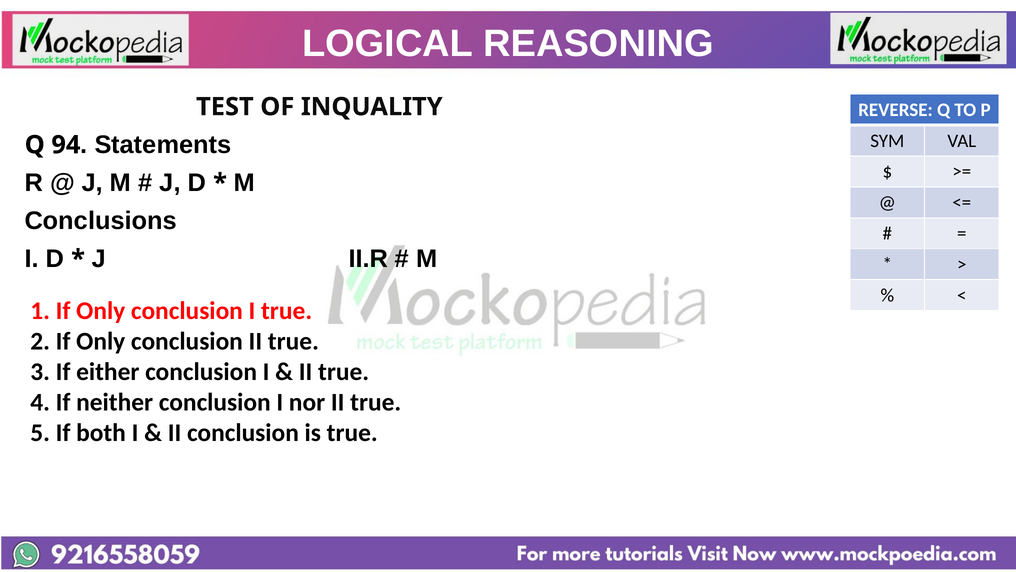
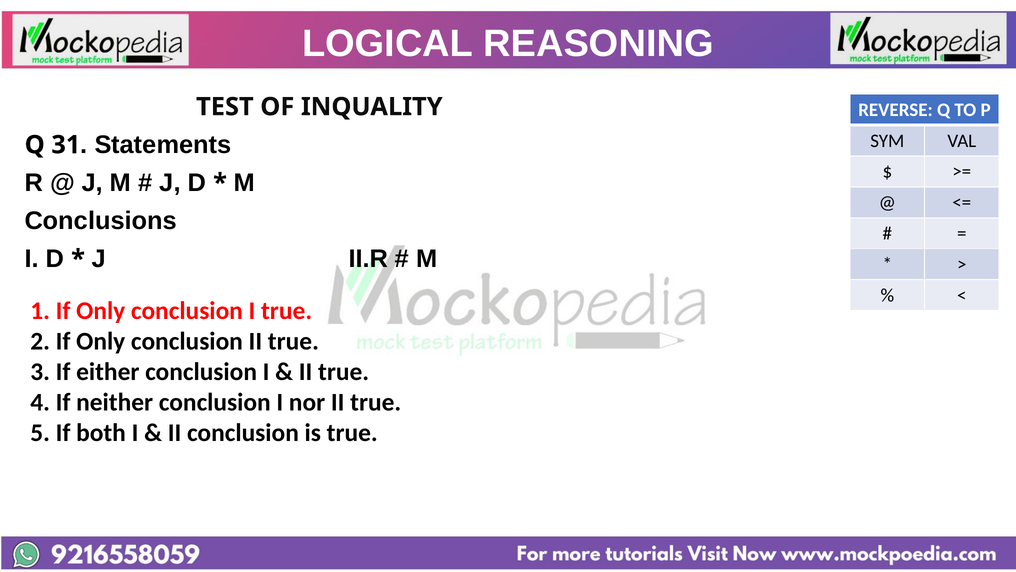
94: 94 -> 31 (66, 145)
